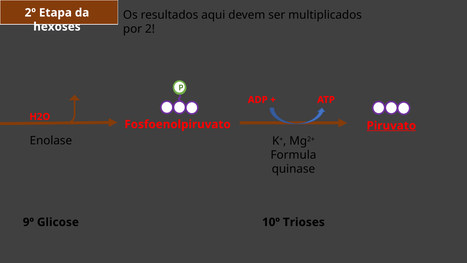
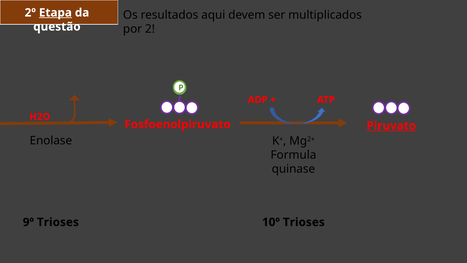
Etapa underline: none -> present (55, 13)
hexoses: hexoses -> questão (57, 27)
9º Glicose: Glicose -> Trioses (58, 222)
